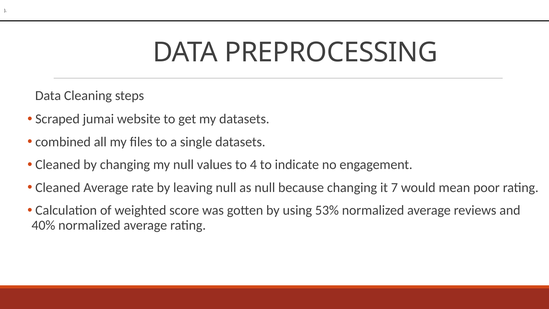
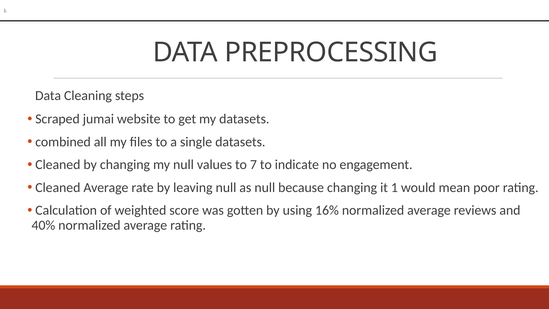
4: 4 -> 7 (253, 165)
7: 7 -> 1 (394, 187)
53%: 53% -> 16% (327, 210)
